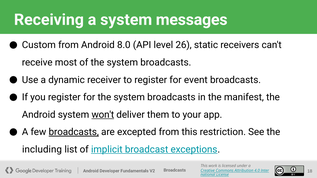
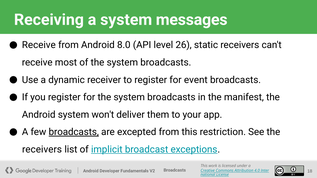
Custom: Custom -> Receive (39, 45)
won't underline: present -> none (103, 115)
including: including -> receivers (42, 150)
